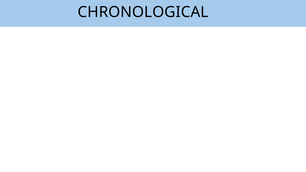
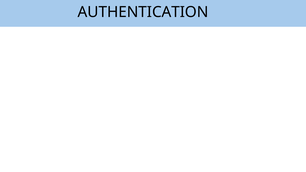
CHRONOLOGICAL: CHRONOLOGICAL -> AUTHENTICATION (143, 12)
